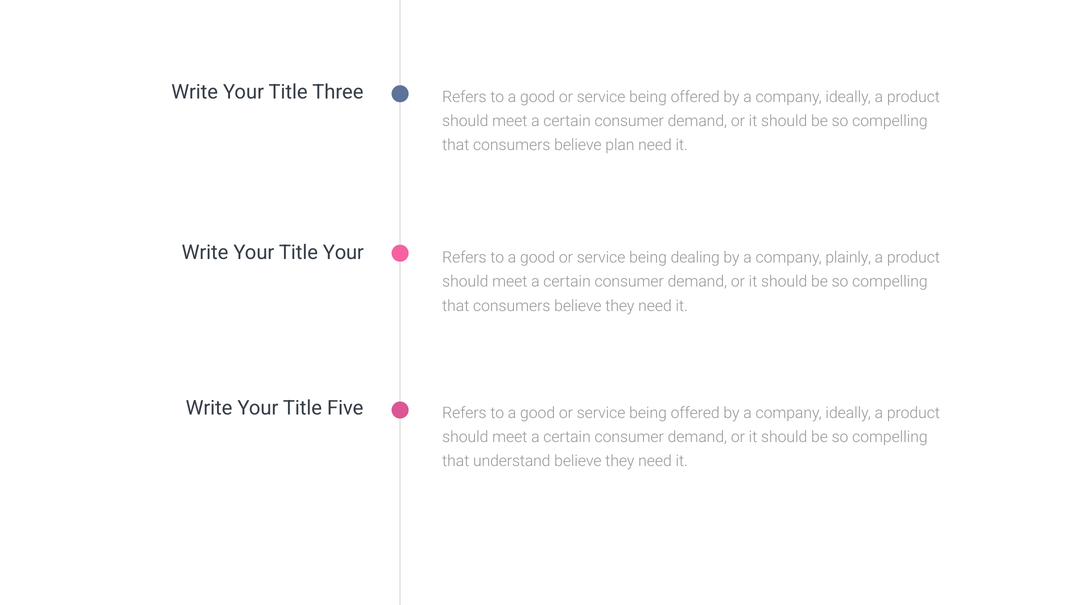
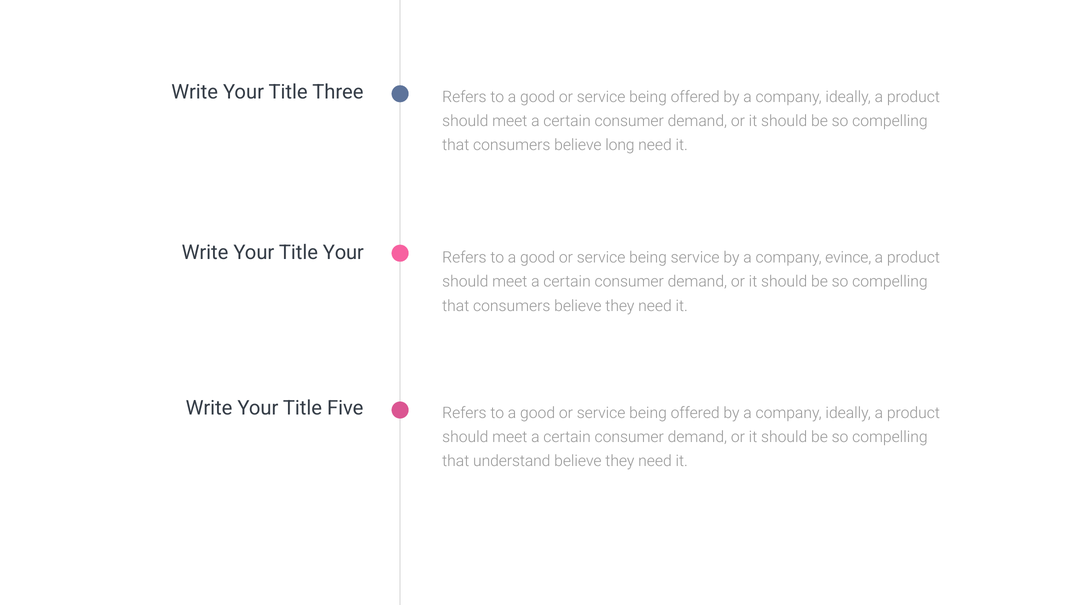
plan: plan -> long (620, 145)
being dealing: dealing -> service (695, 258)
plainly: plainly -> evince (848, 258)
